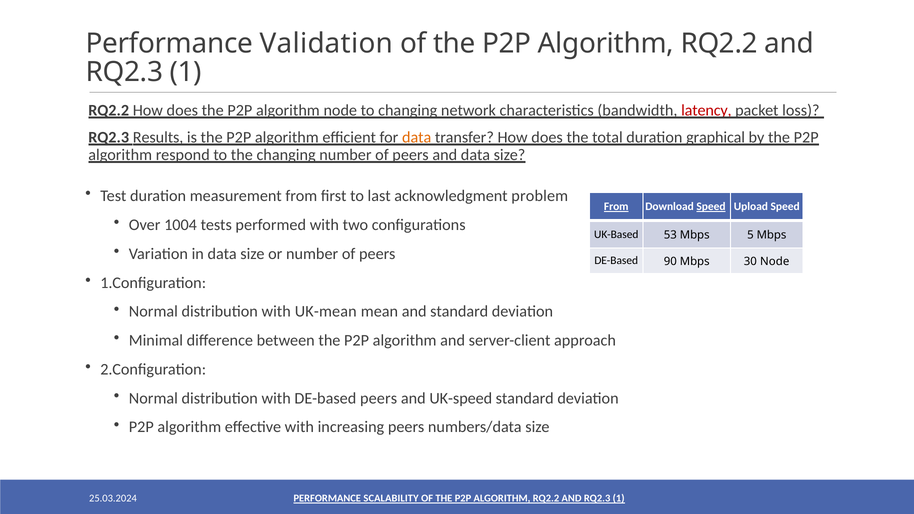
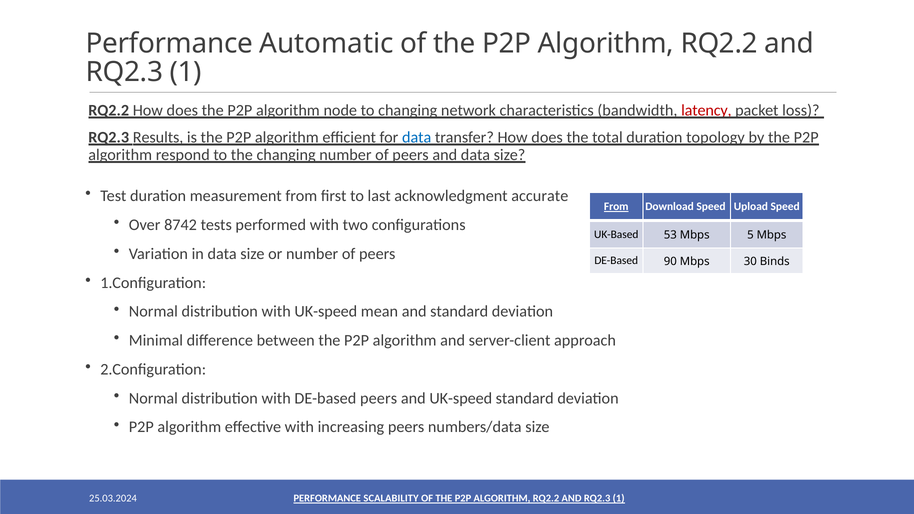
Validation: Validation -> Automatic (327, 44)
data colour: orange -> blue (417, 138)
graphical: graphical -> topology (715, 138)
problem: problem -> accurate (540, 196)
Speed underline: present -> none (711, 207)
1004: 1004 -> 8742 (181, 225)
30 Node: Node -> Binds (775, 261)
with UK-mean: UK-mean -> UK-speed (326, 312)
